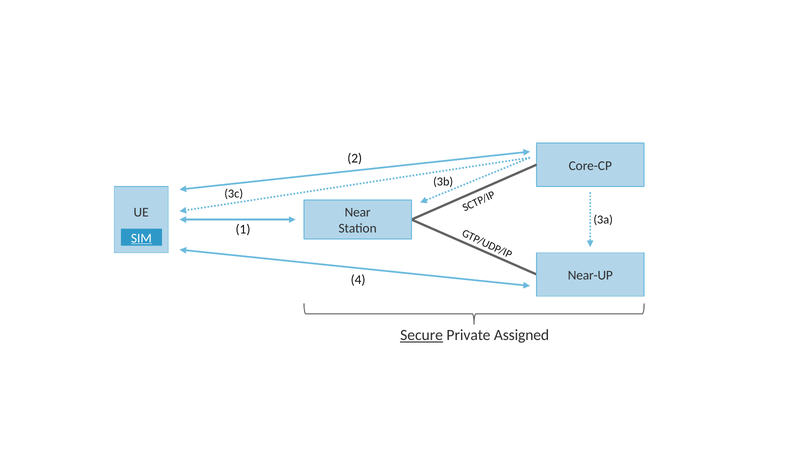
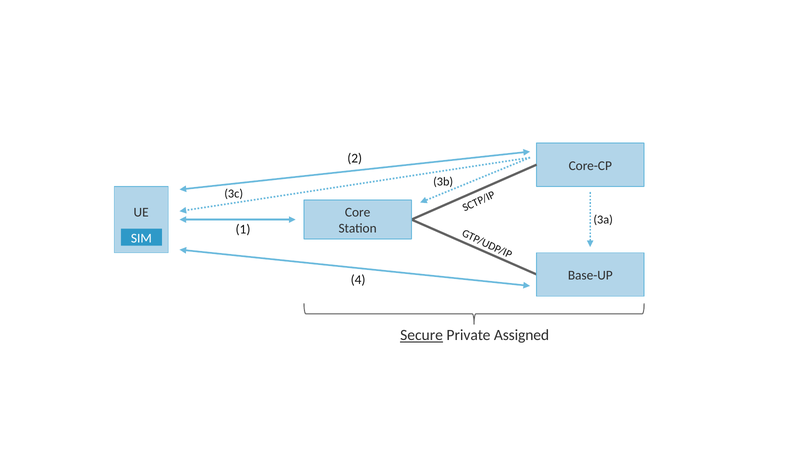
Near: Near -> Core (358, 213)
SIM underline: present -> none (141, 238)
Near-UP: Near-UP -> Base-UP (590, 275)
